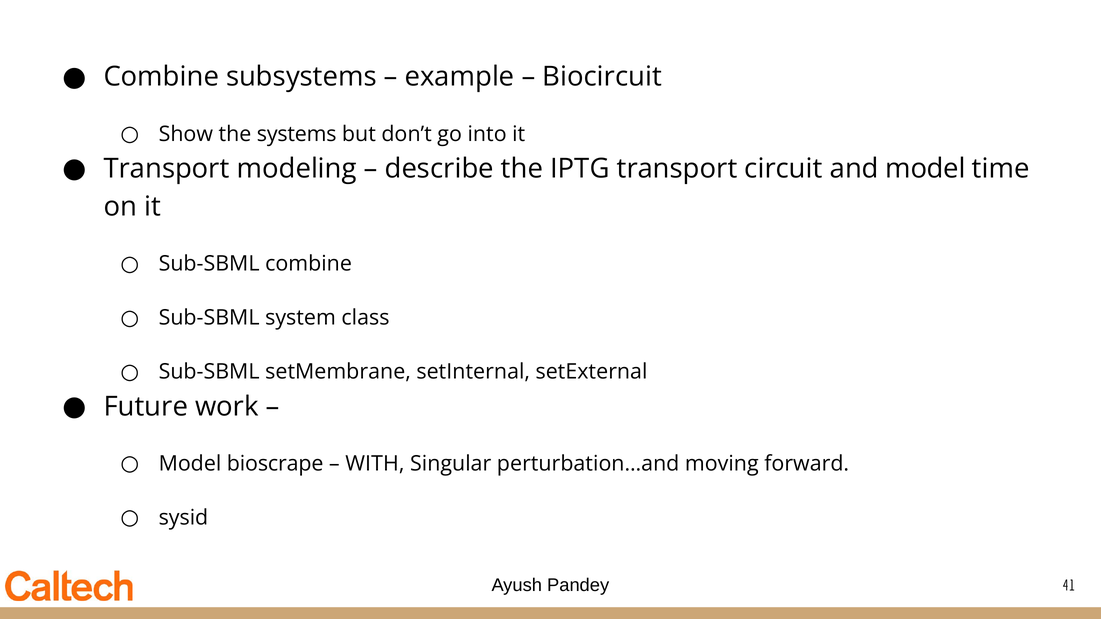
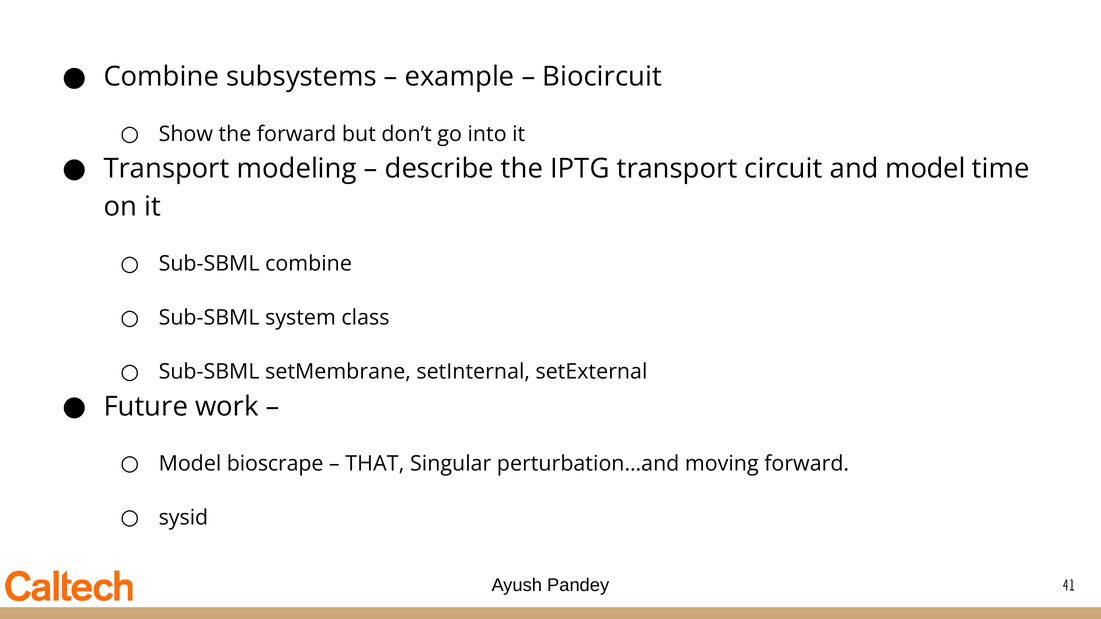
the systems: systems -> forward (297, 134)
WITH: WITH -> THAT (375, 464)
